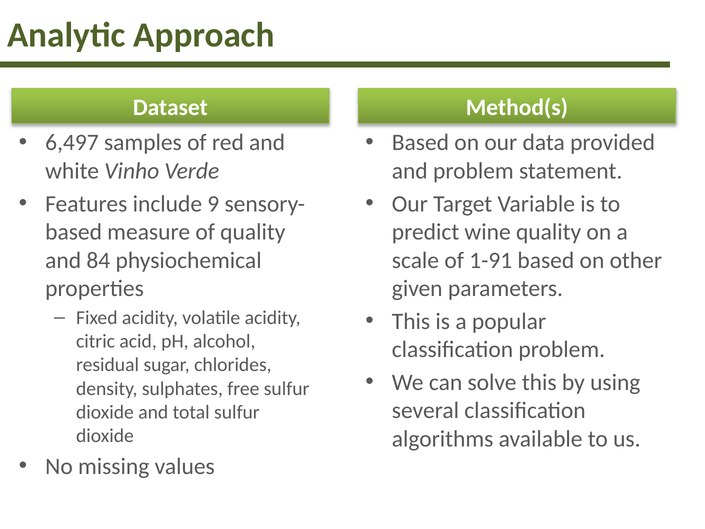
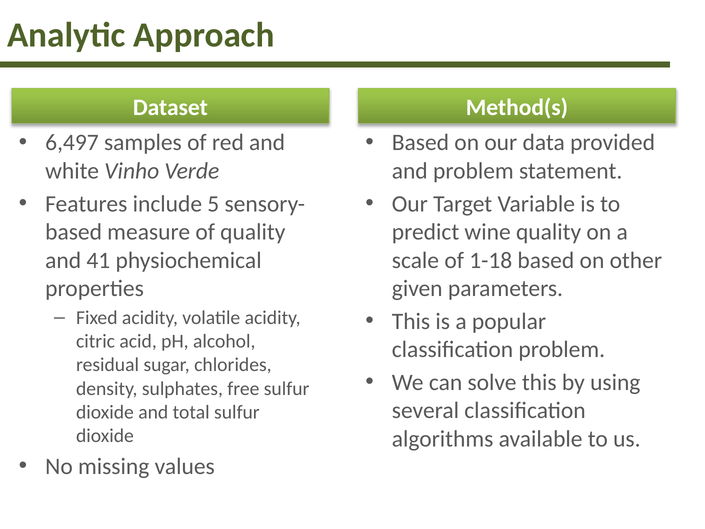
9: 9 -> 5 (213, 204)
84: 84 -> 41 (98, 260)
1-91: 1-91 -> 1-18 (491, 260)
